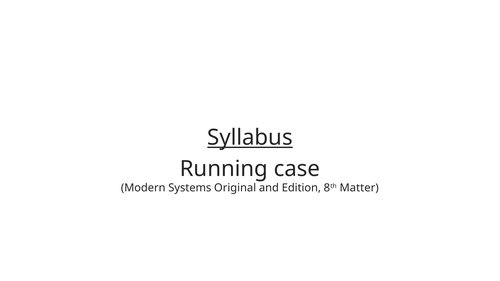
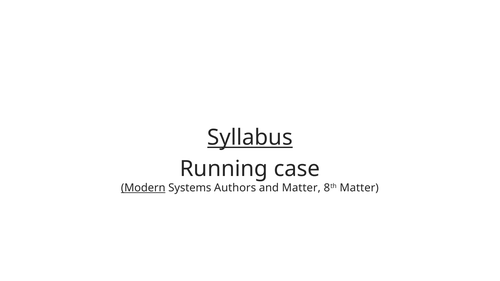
Modern underline: none -> present (143, 188)
Original: Original -> Authors (235, 188)
and Edition: Edition -> Matter (301, 188)
